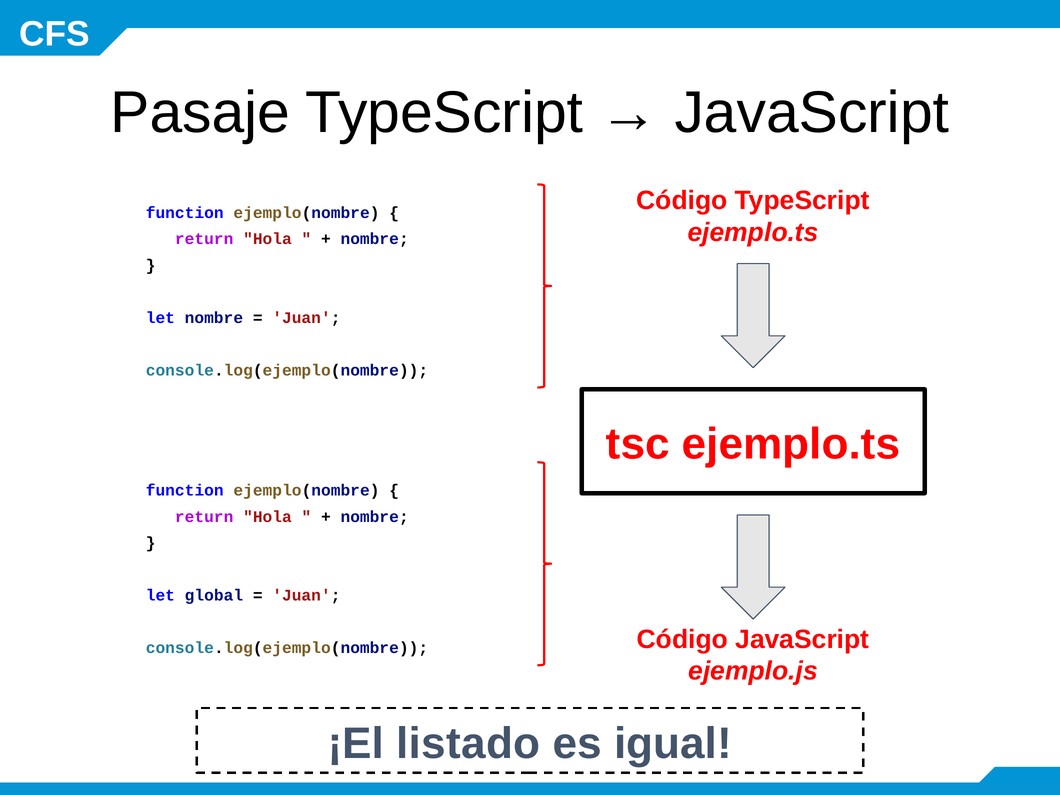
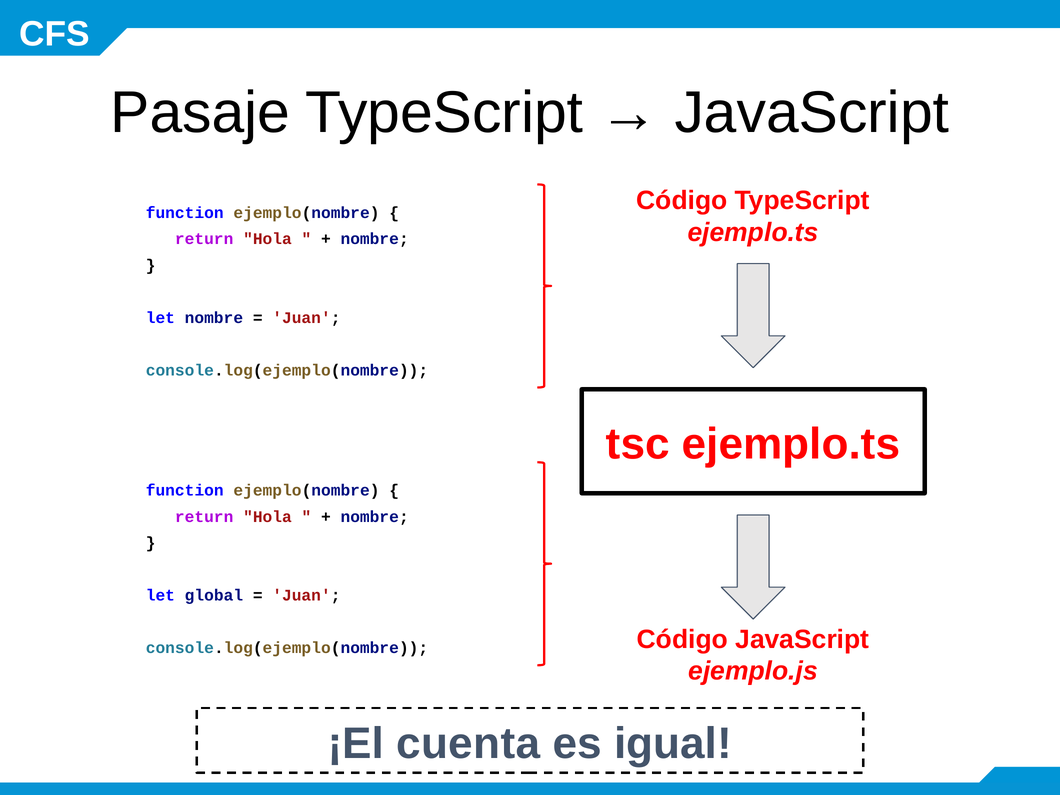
listado: listado -> cuenta (468, 744)
